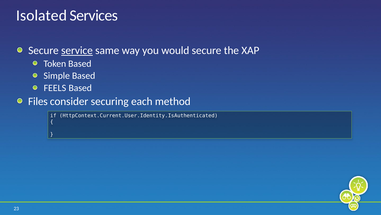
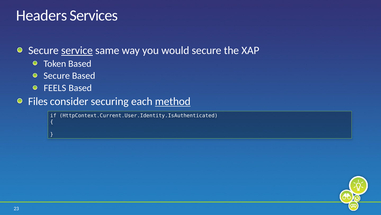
Isolated: Isolated -> Headers (42, 15)
Simple: Simple -> Secure (57, 76)
method underline: none -> present (173, 101)
